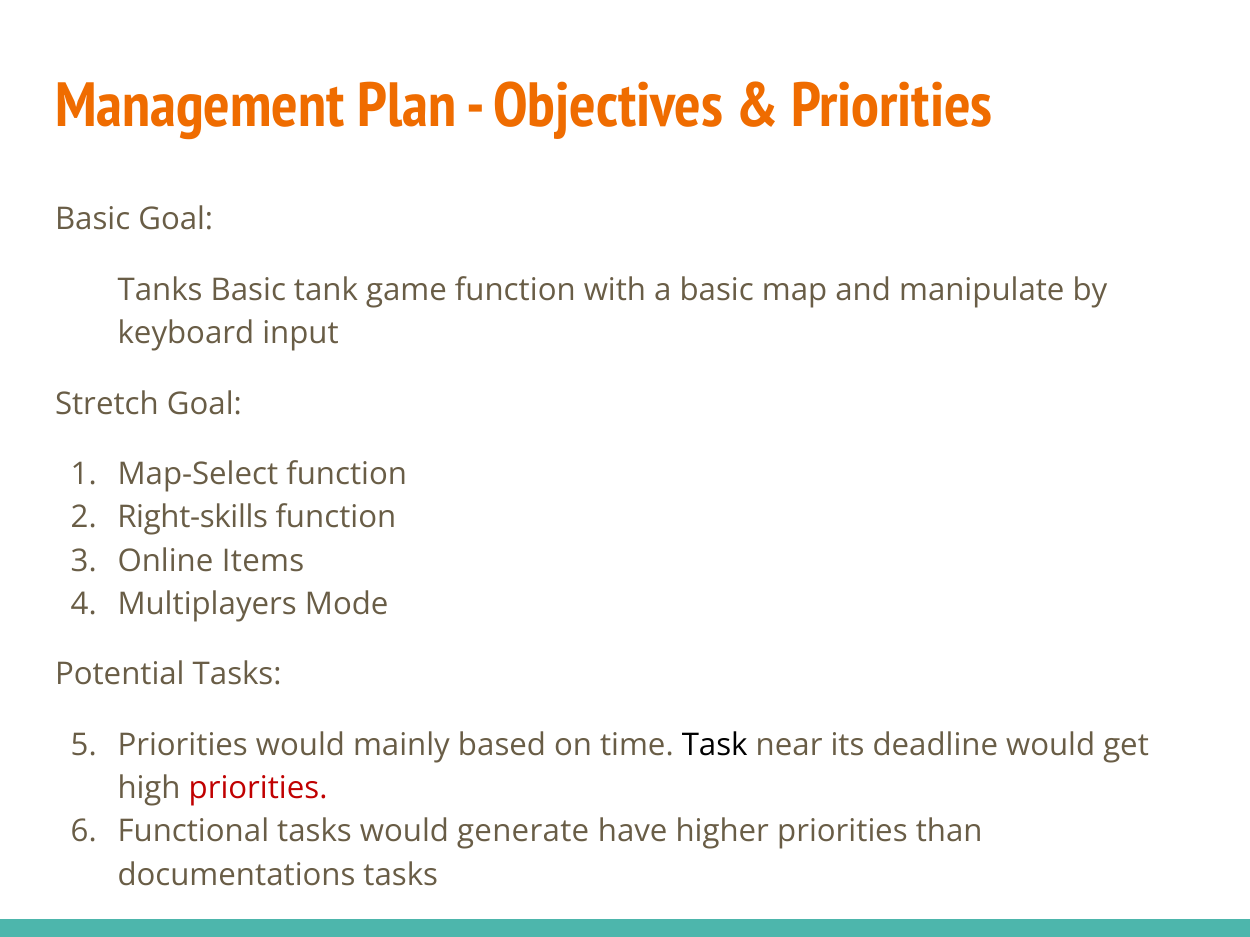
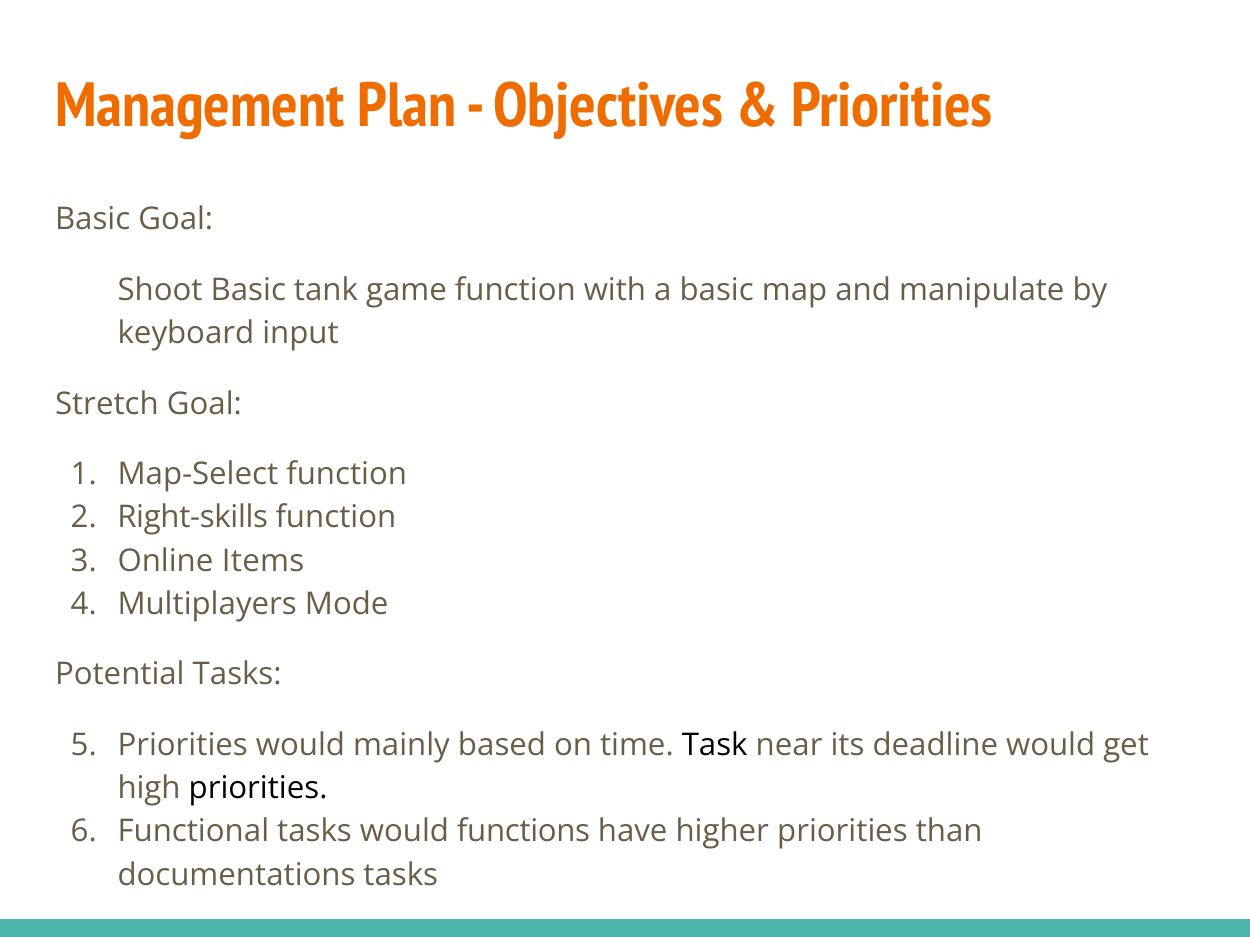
Tanks: Tanks -> Shoot (160, 290)
priorities colour: red -> black (258, 789)
generate: generate -> functions (524, 832)
